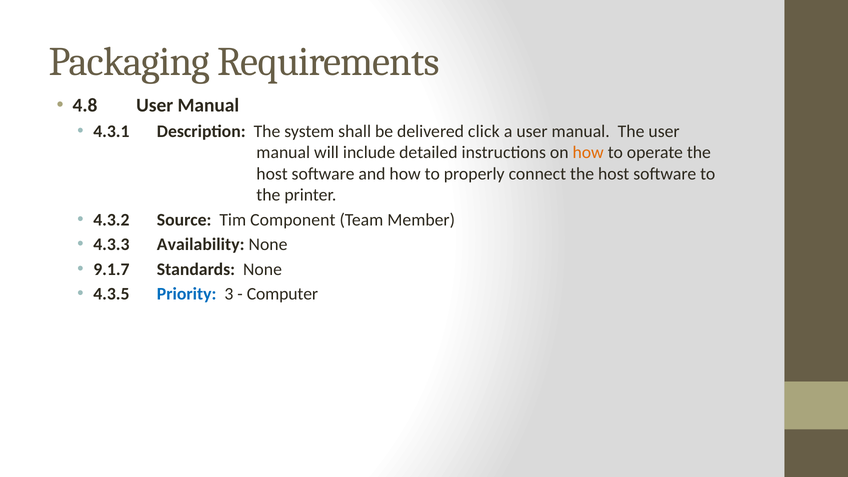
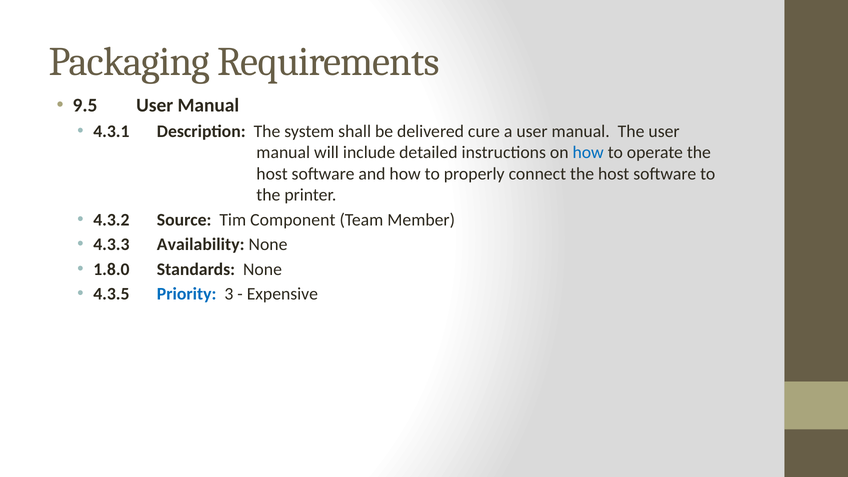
4.8: 4.8 -> 9.5 (85, 106)
click: click -> cure (484, 131)
how colour: orange -> blue (588, 152)
9.1.7: 9.1.7 -> 1.8.0 (111, 269)
Computer: Computer -> Expensive (282, 294)
